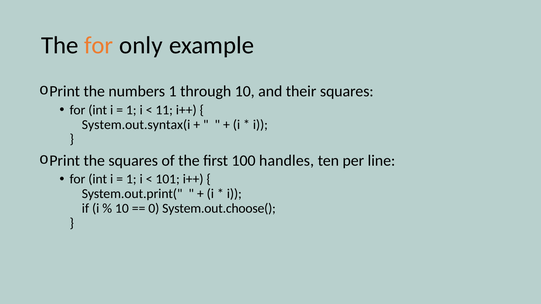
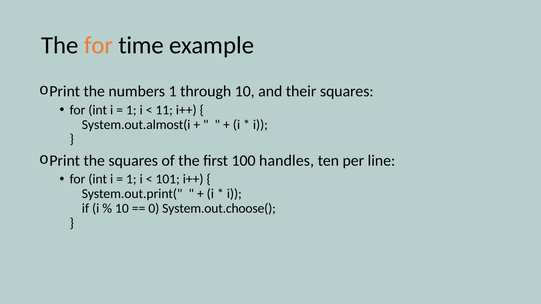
only: only -> time (141, 45)
System.out.syntax(i: System.out.syntax(i -> System.out.almost(i (136, 125)
